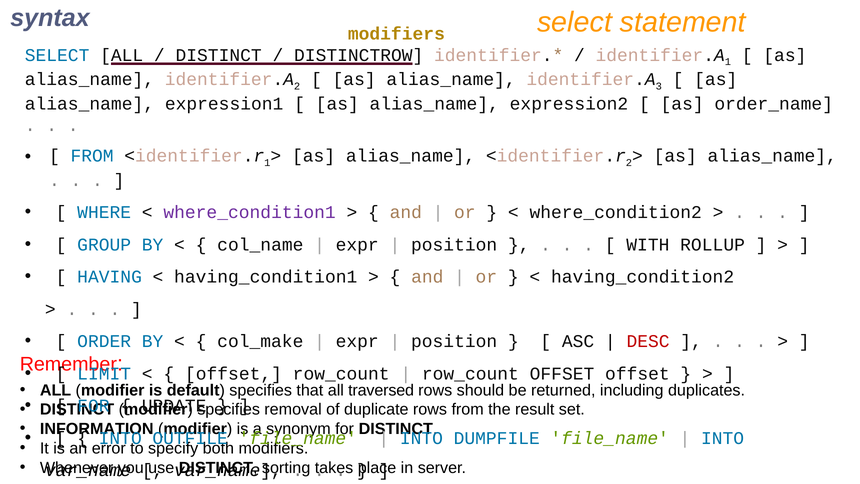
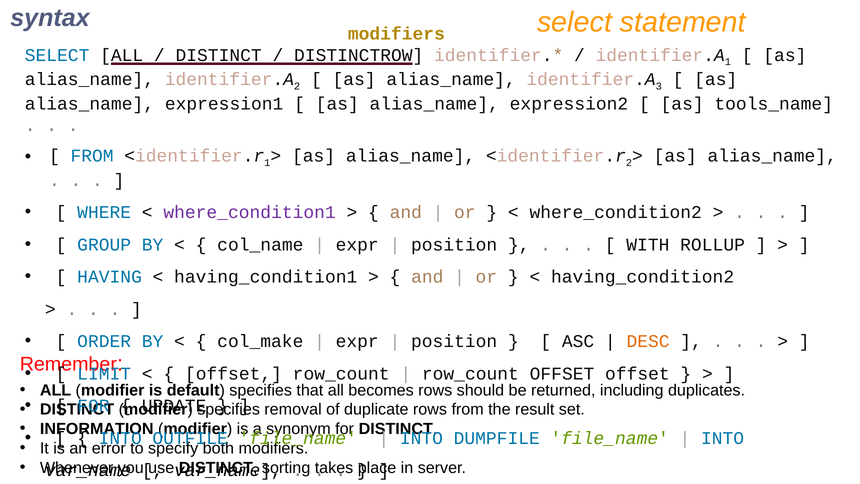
order_name: order_name -> tools_name (774, 104)
DESC colour: red -> orange (648, 341)
traversed: traversed -> becomes (381, 390)
